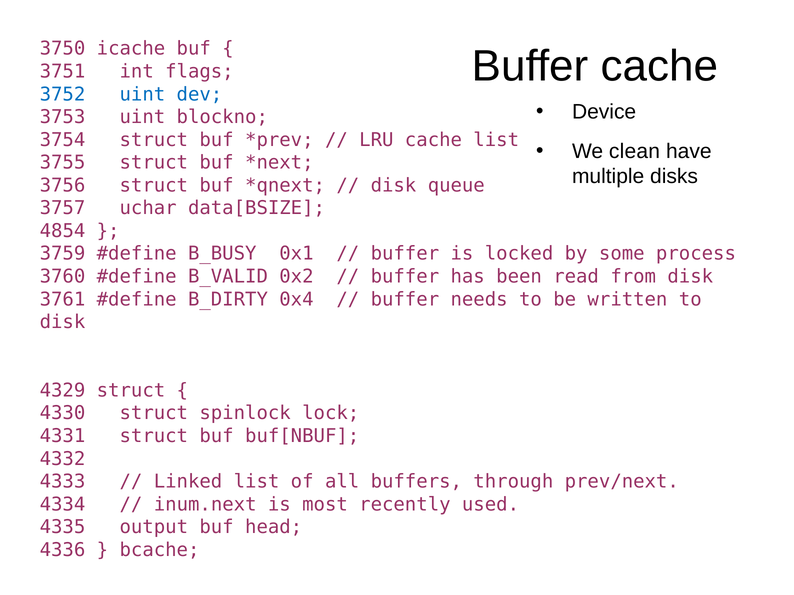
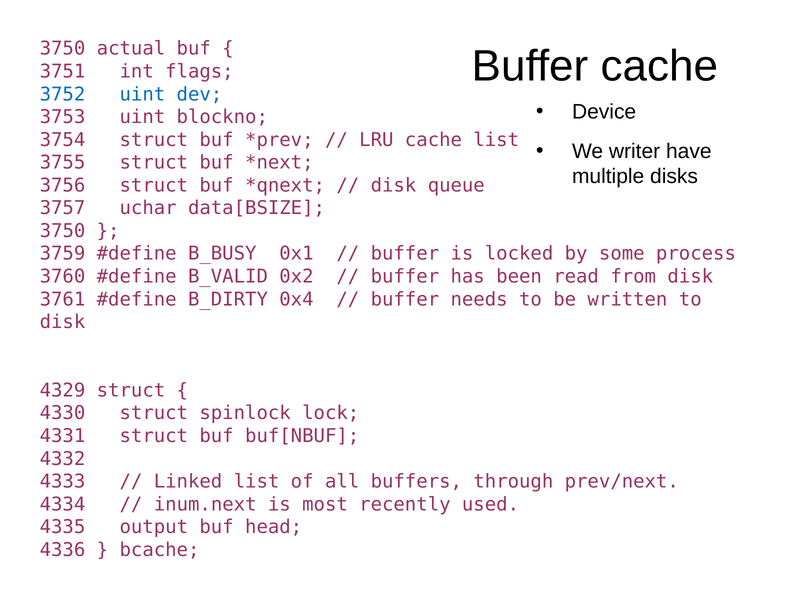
icache: icache -> actual (131, 49)
clean: clean -> writer (635, 151)
4854: 4854 -> 3750 (63, 231)
